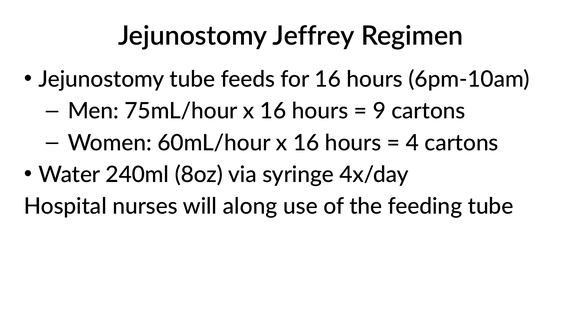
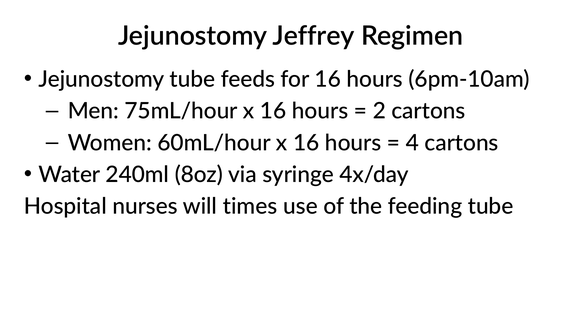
9: 9 -> 2 (379, 111)
along: along -> times (250, 206)
